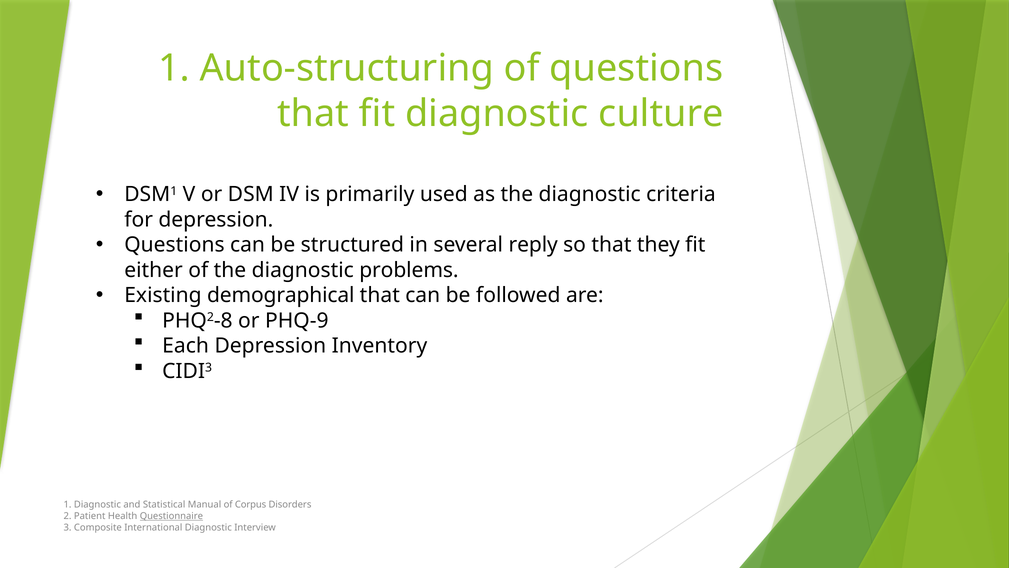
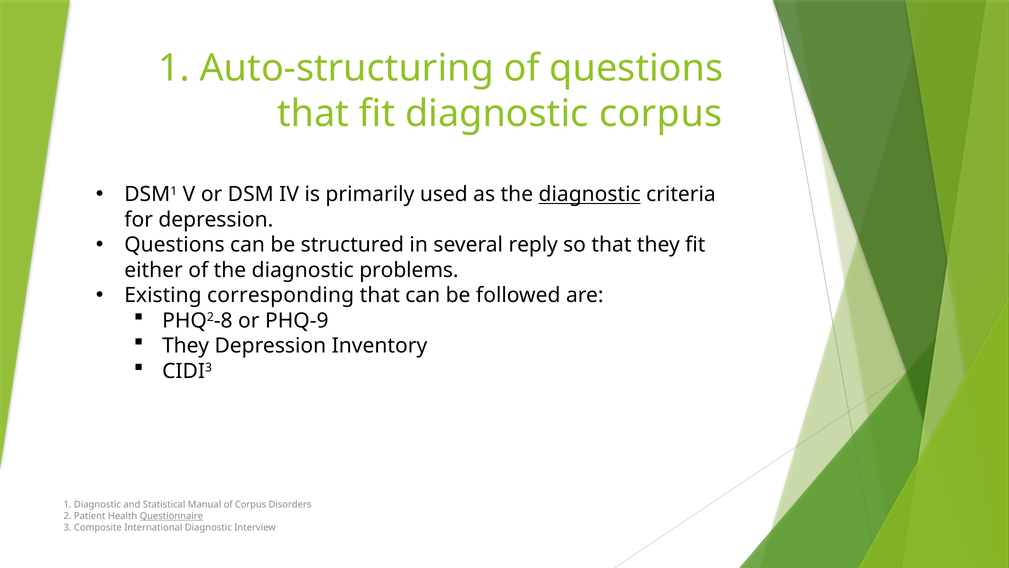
diagnostic culture: culture -> corpus (661, 114)
diagnostic underline: none -> present (590, 194)
demographical: demographical -> corresponding (281, 295)
Each: Each -> They (186, 346)
